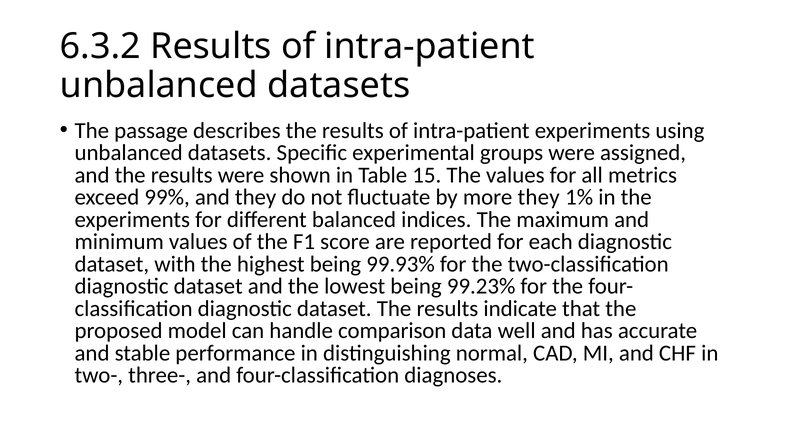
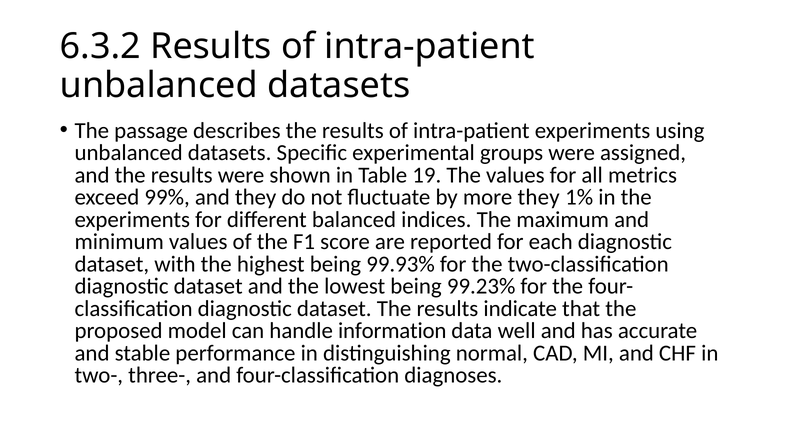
15: 15 -> 19 (427, 175)
comparison: comparison -> information (392, 331)
